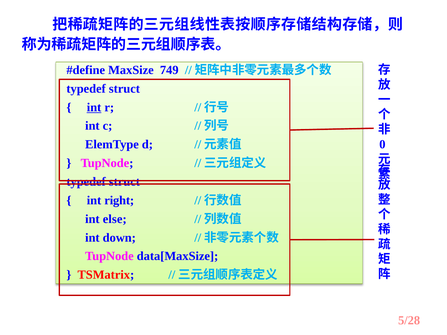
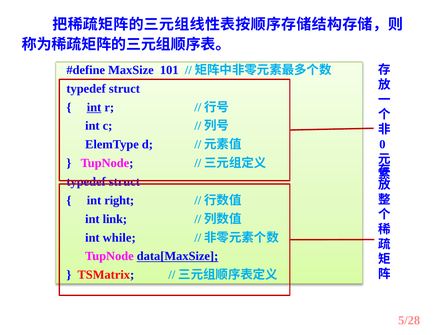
749: 749 -> 101 (169, 70)
else: else -> link (115, 219)
down: down -> while (119, 238)
data[MaxSize underline: none -> present (178, 256)
